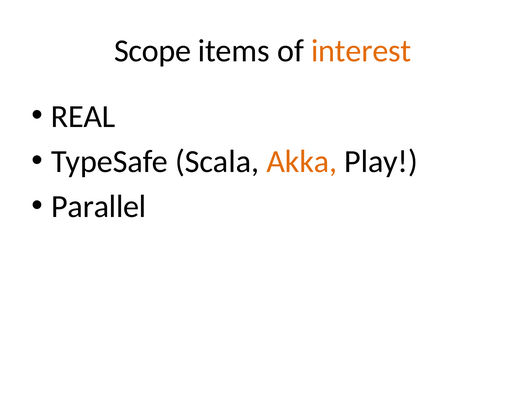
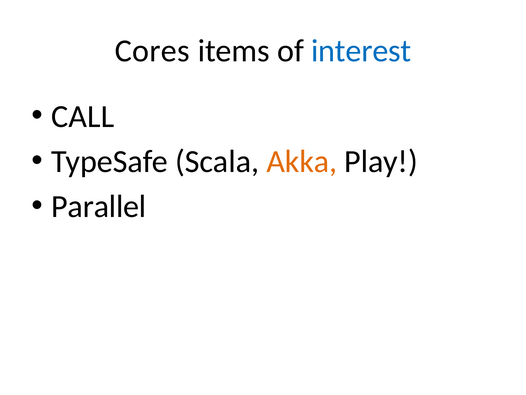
Scope: Scope -> Cores (152, 51)
interest colour: orange -> blue (361, 51)
REAL: REAL -> CALL (83, 116)
